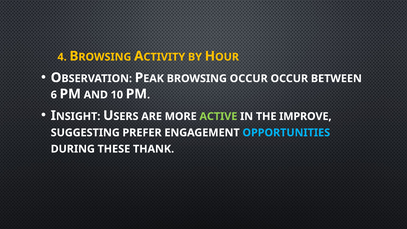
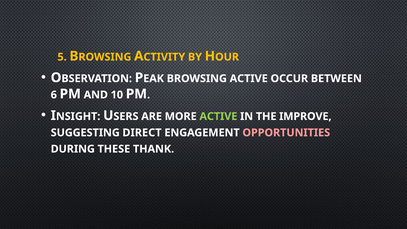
4: 4 -> 5 (62, 57)
BROWSING OCCUR: OCCUR -> ACTIVE (249, 79)
PREFER: PREFER -> DIRECT (142, 133)
OPPORTUNITIES colour: light blue -> pink (286, 133)
